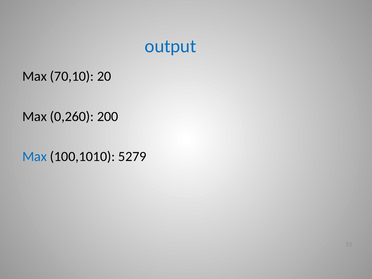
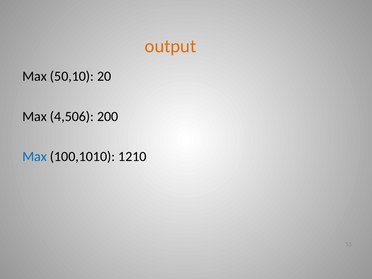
output colour: blue -> orange (170, 46)
70,10: 70,10 -> 50,10 (72, 76)
0,260: 0,260 -> 4,506 (72, 116)
5279: 5279 -> 1210 (132, 157)
